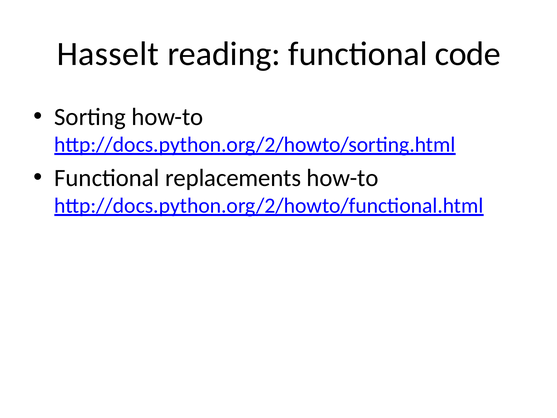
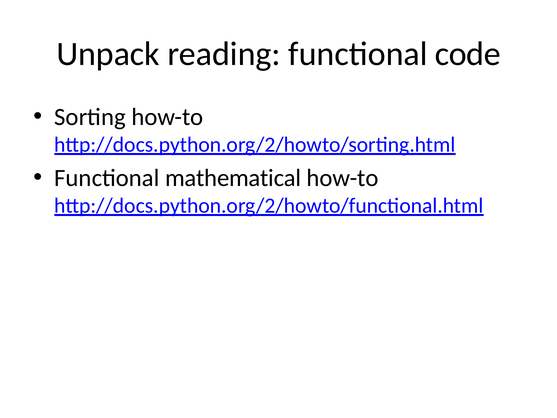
Hasselt: Hasselt -> Unpack (108, 54)
replacements: replacements -> mathematical (233, 178)
